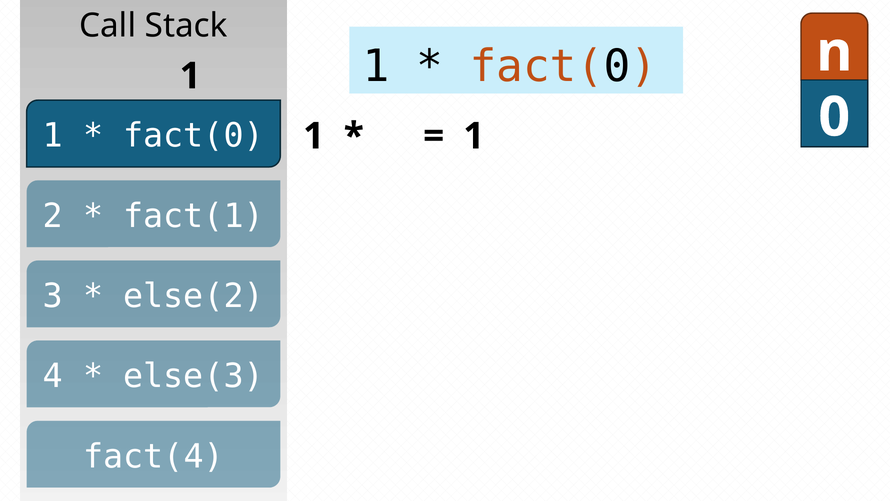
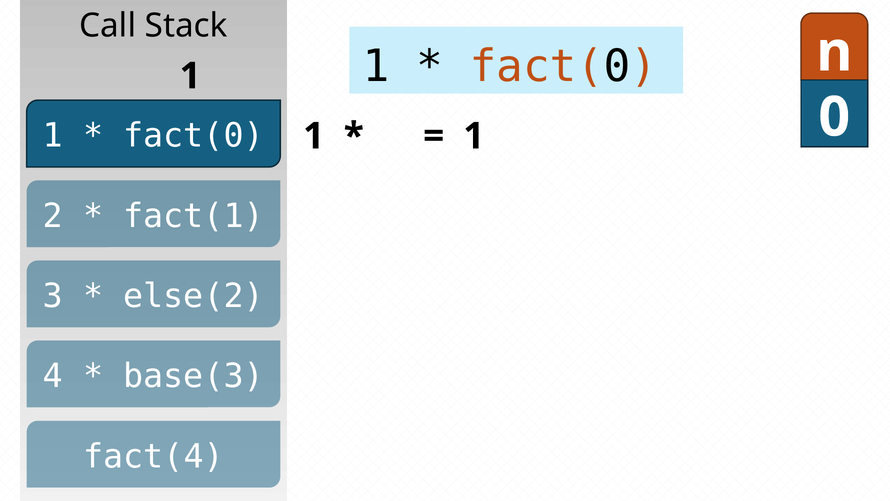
else(3: else(3 -> base(3 (194, 376)
